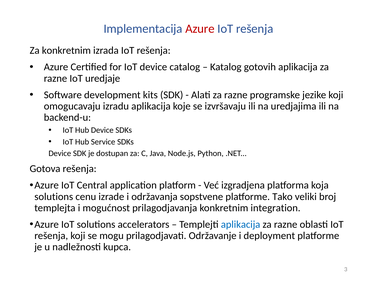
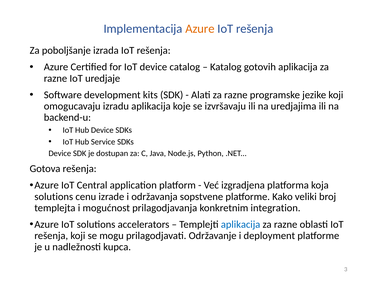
Azure colour: red -> orange (200, 29)
Za konkretnim: konkretnim -> poboljšanje (66, 51)
Tako: Tako -> Kako (282, 197)
